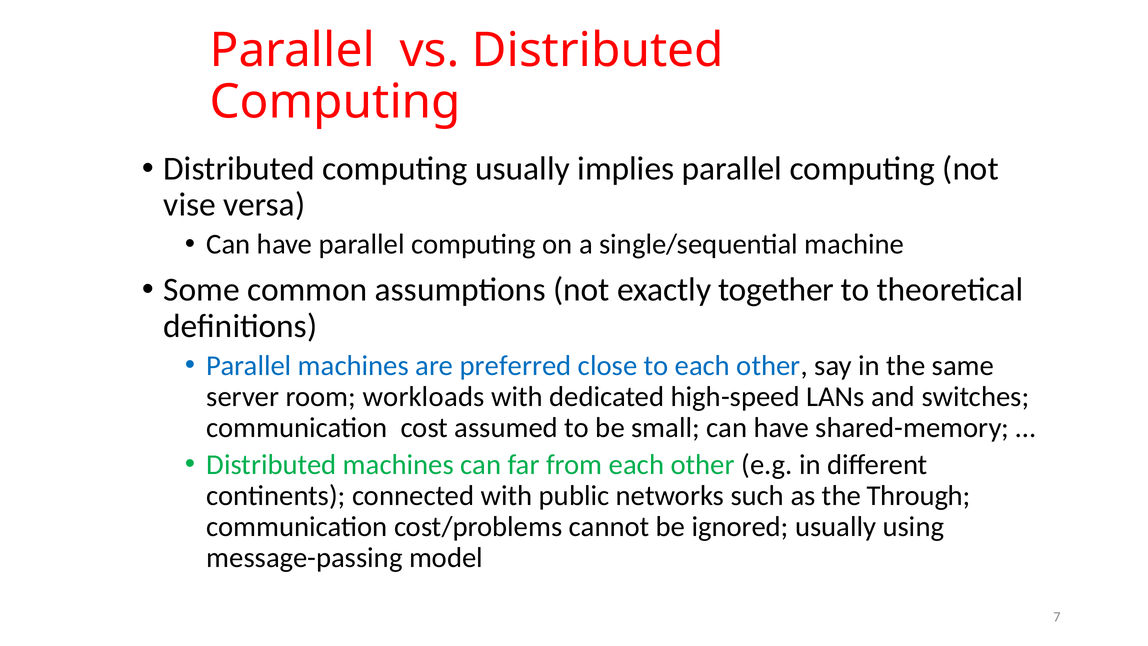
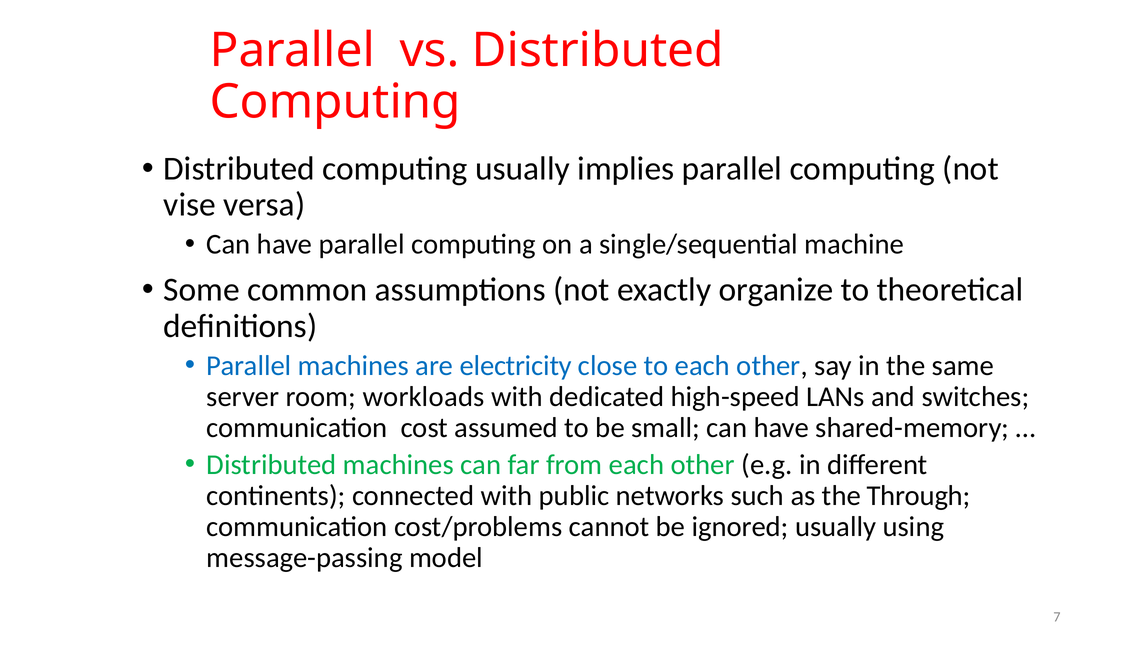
together: together -> organize (776, 290)
preferred: preferred -> electricity (516, 365)
